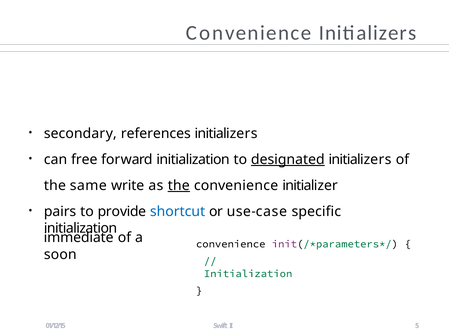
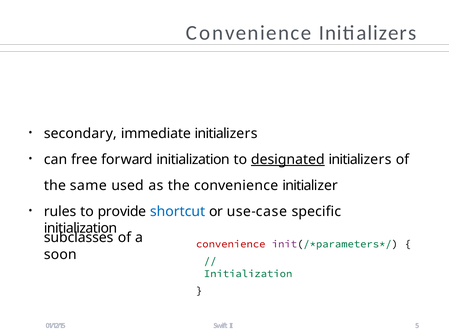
references: references -> immediate (156, 134)
write: write -> used (128, 186)
the underline: present -> none (179, 186)
pairs: pairs -> rules (60, 212)
immediate: immediate -> subclasses (79, 238)
convenience colour: black -> red (231, 244)
